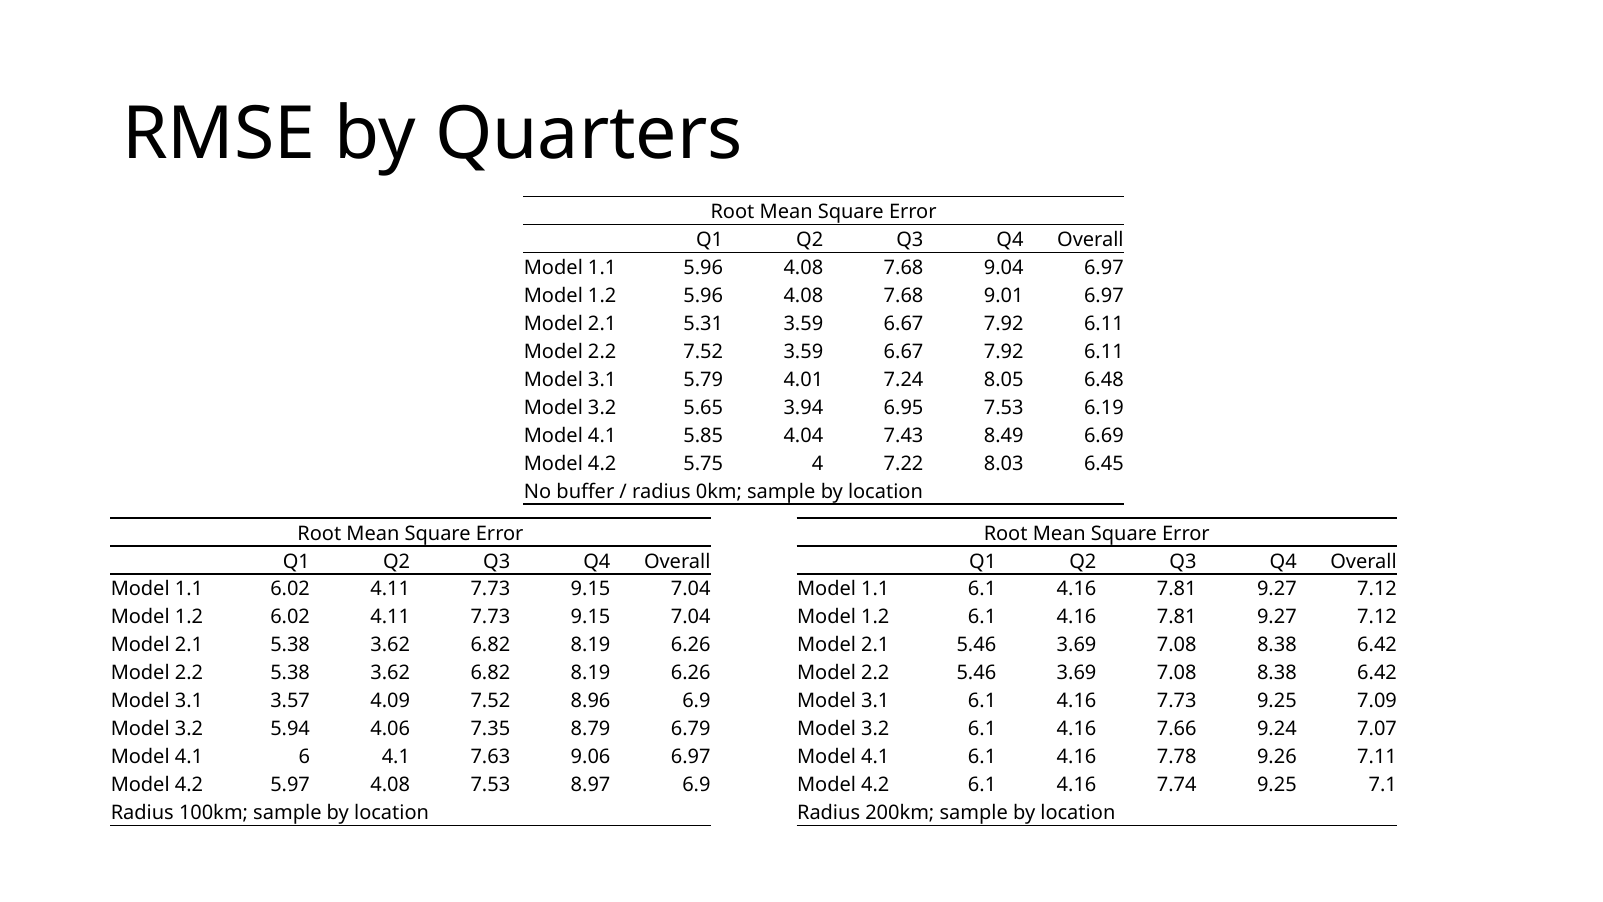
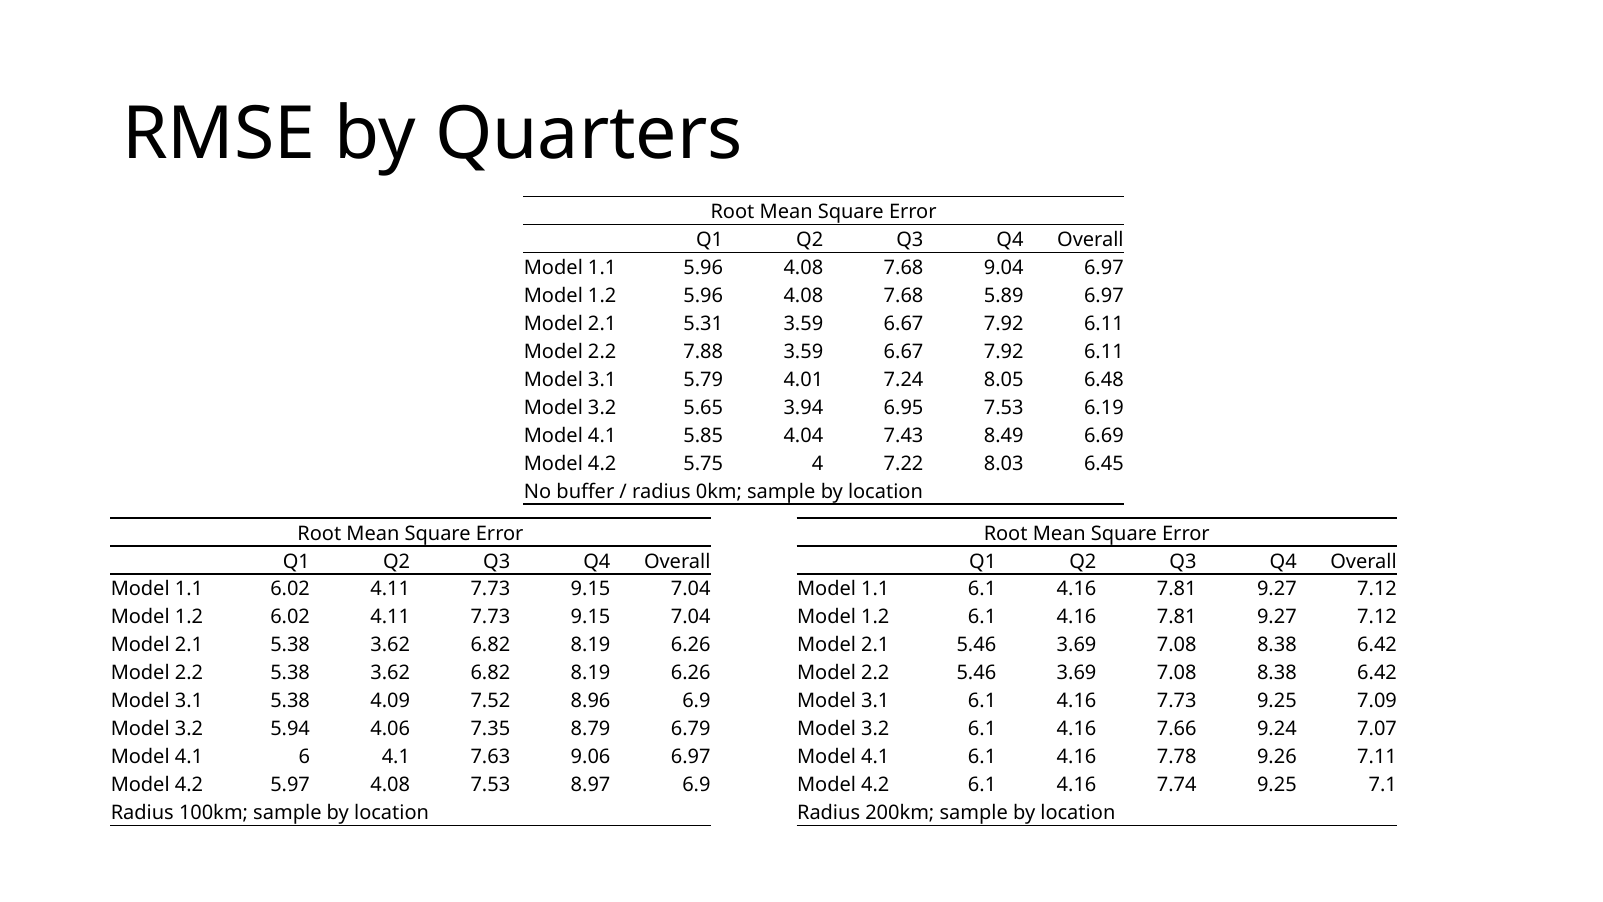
9.01: 9.01 -> 5.89 (1004, 296)
2.2 7.52: 7.52 -> 7.88 (703, 352)
3.1 3.57: 3.57 -> 5.38 (290, 701)
